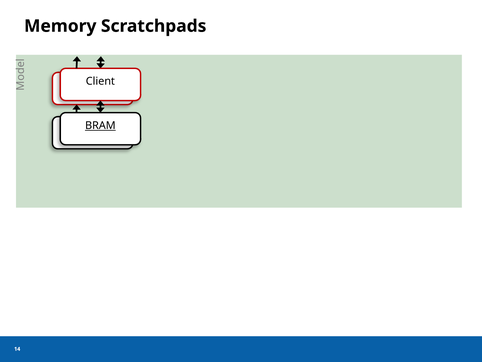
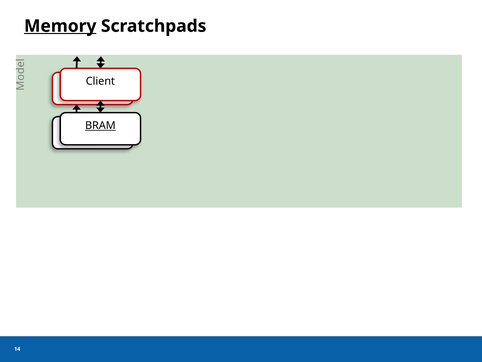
Memory underline: none -> present (60, 26)
